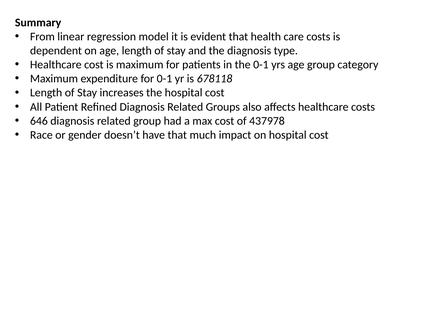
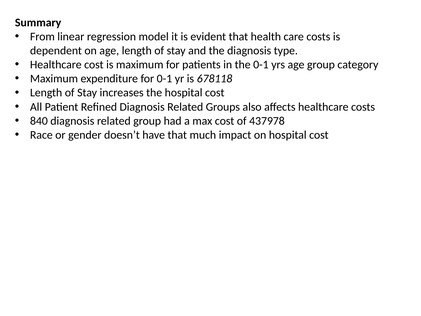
646: 646 -> 840 (39, 121)
